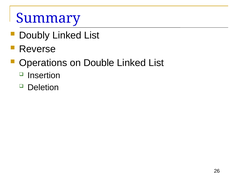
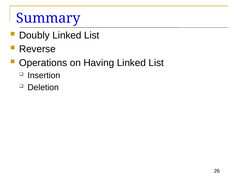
Double: Double -> Having (99, 63)
